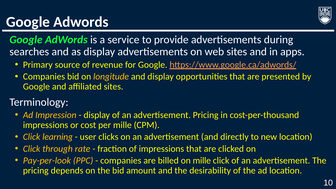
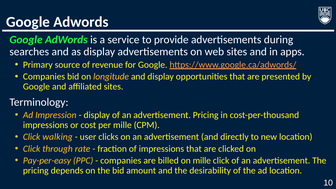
learning: learning -> walking (57, 137)
Pay-per-look: Pay-per-look -> Pay-per-easy (47, 161)
